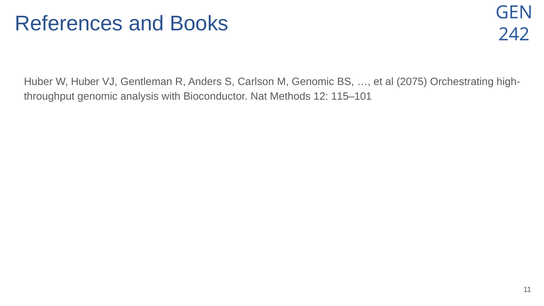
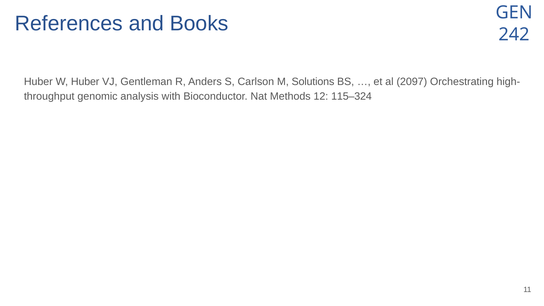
M Genomic: Genomic -> Solutions (313, 82)
2075: 2075 -> 2097 (412, 82)
115–101: 115–101 -> 115–324 (351, 96)
